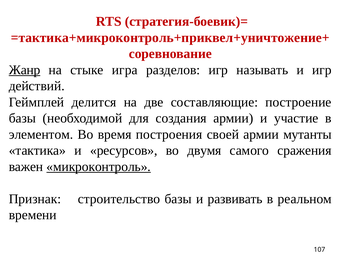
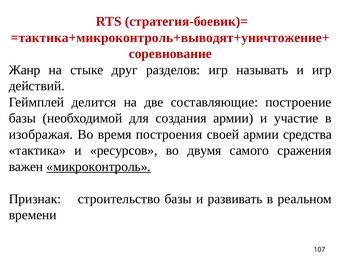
=тактика+микроконтроль+приквел+уничтожение+: =тактика+микроконтроль+приквел+уничтожение+ -> =тактика+микроконтроль+выводят+уничтожение+ (170, 38)
Жанр underline: present -> none (25, 70)
игра: игра -> друг (125, 70)
элементом: элементом -> изображая (41, 135)
мутанты: мутанты -> средства (307, 135)
